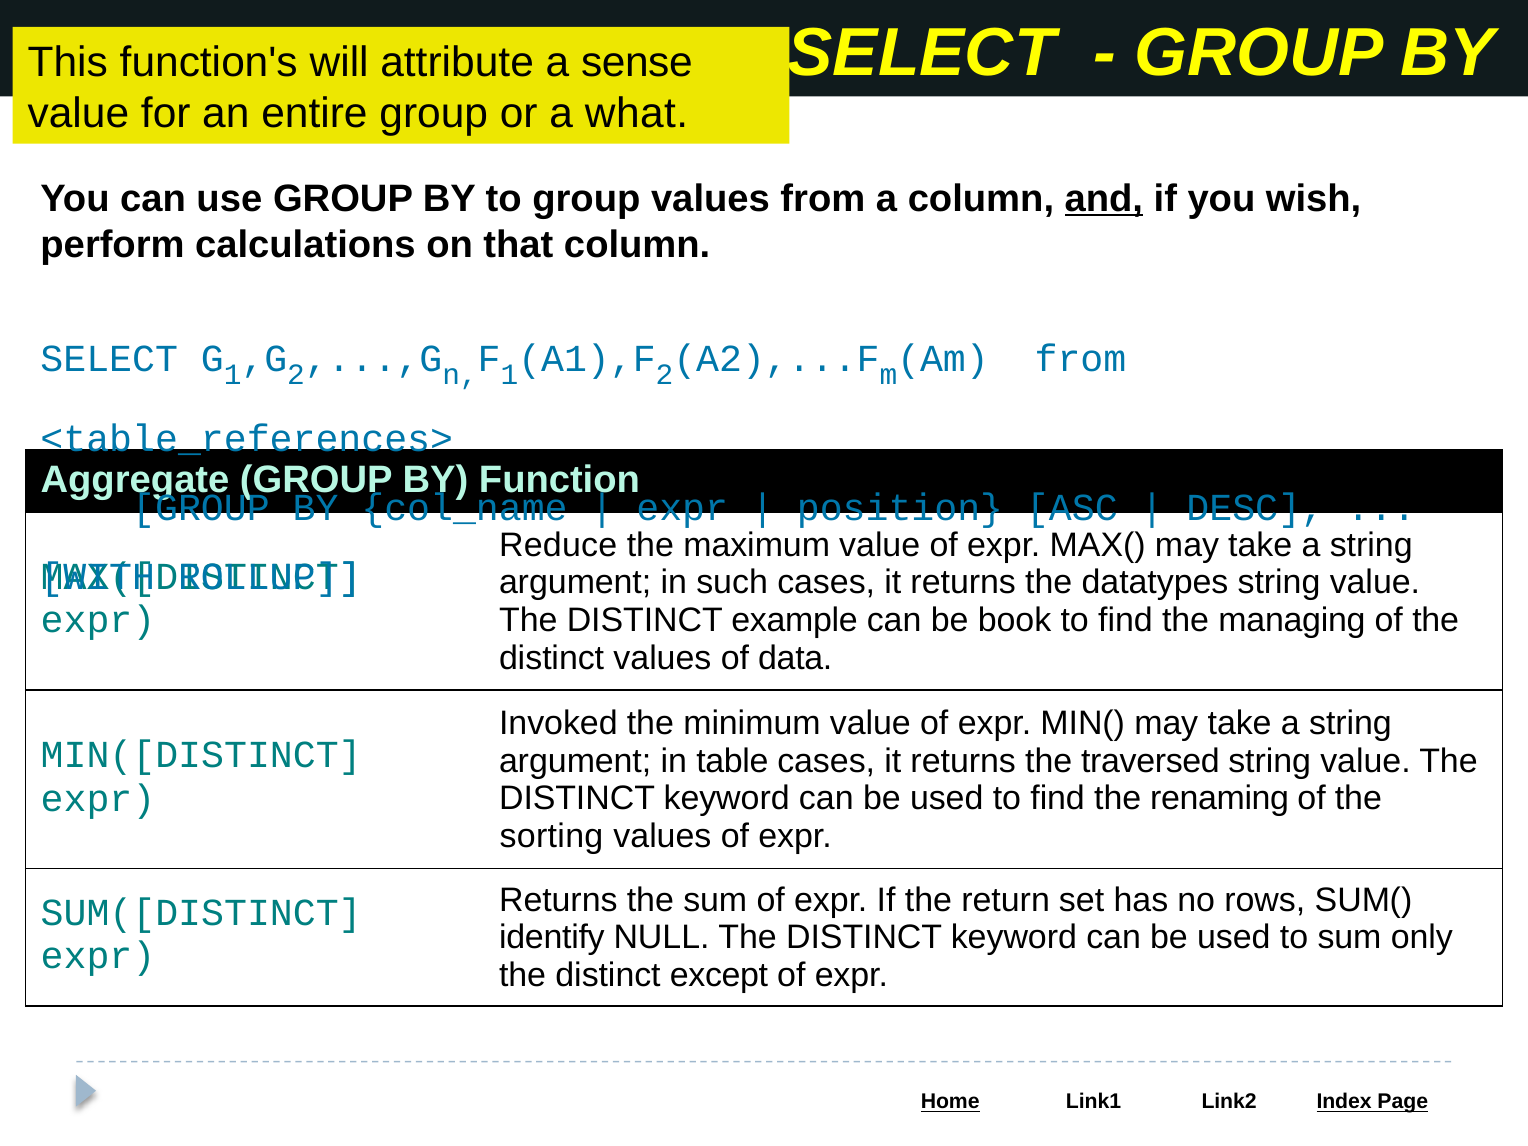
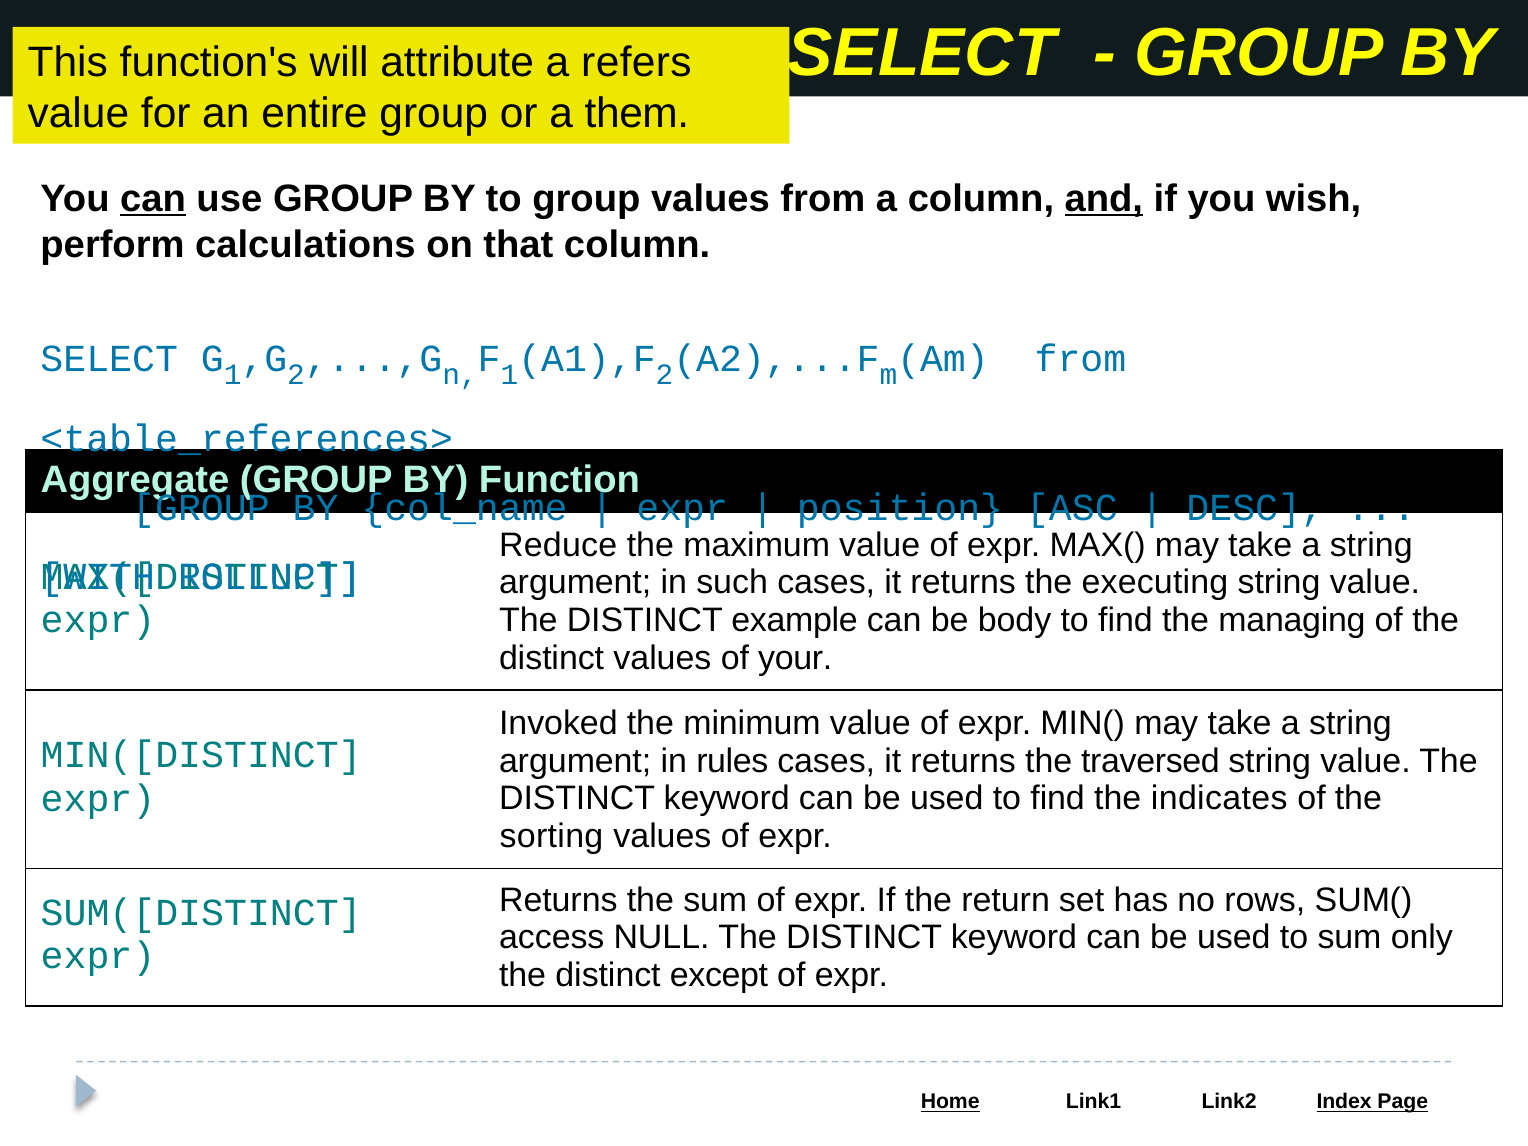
sense: sense -> refers (636, 63)
what: what -> them (637, 114)
can underline: none -> present (153, 199)
datatypes: datatypes -> executing (1155, 583)
book: book -> body (1015, 620)
data: data -> your (795, 658)
table: table -> rules (732, 761)
renaming: renaming -> indicates (1219, 799)
identify: identify -> access (552, 938)
